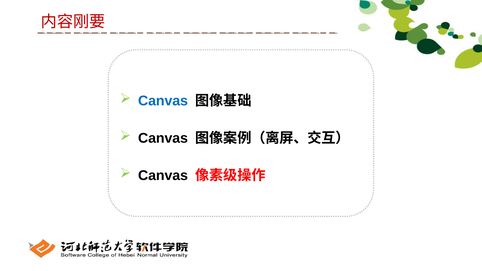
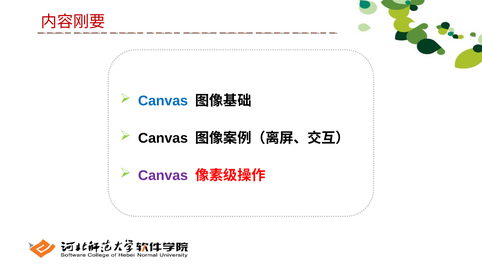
Canvas colour: black -> purple (163, 176)
